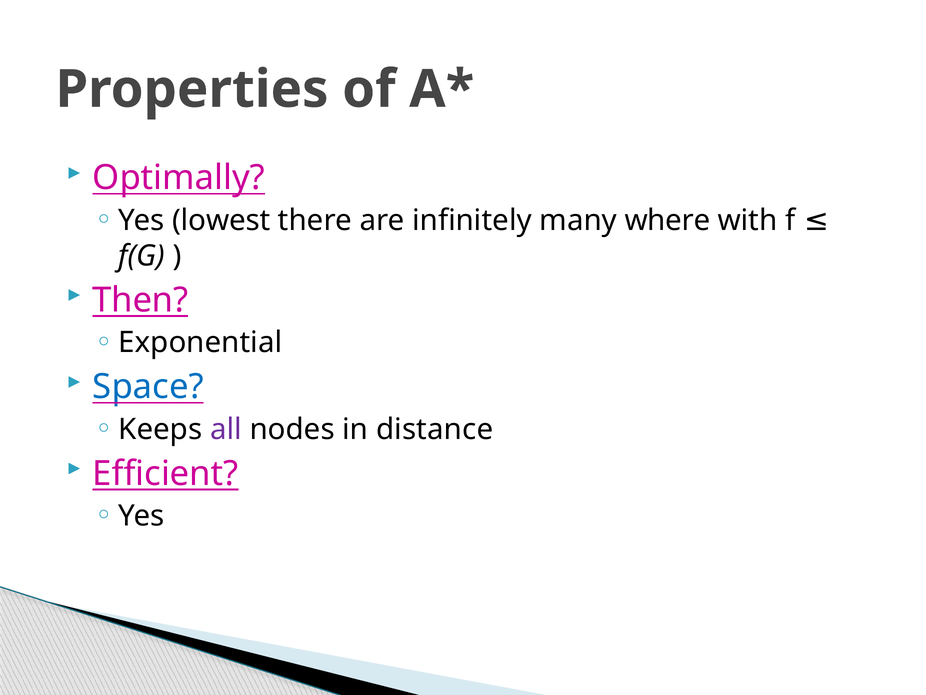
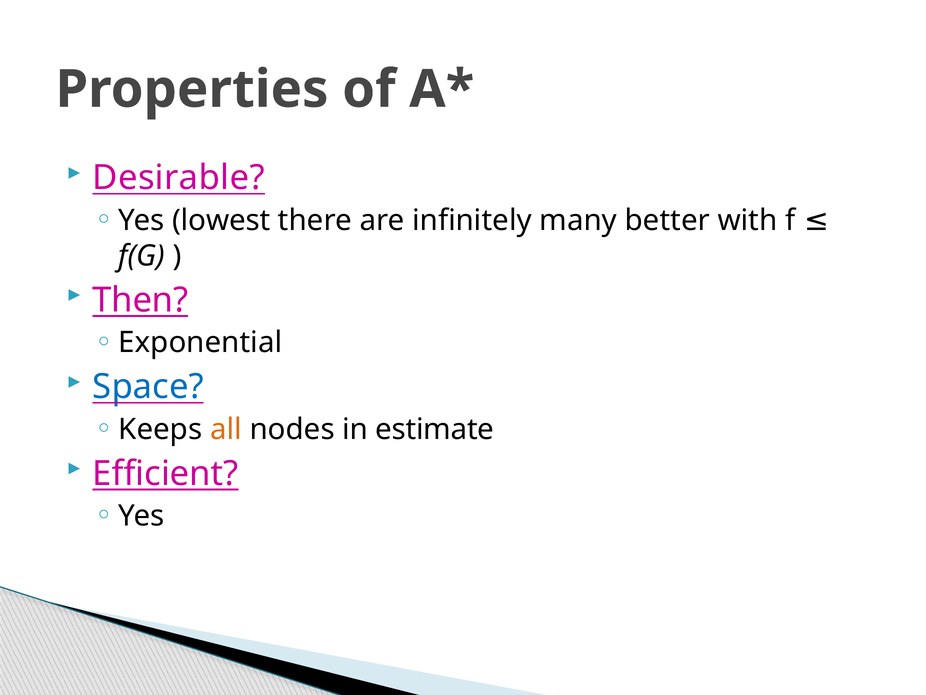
Optimally: Optimally -> Desirable (179, 178)
where: where -> better (667, 220)
all colour: purple -> orange (226, 429)
distance: distance -> estimate (435, 429)
